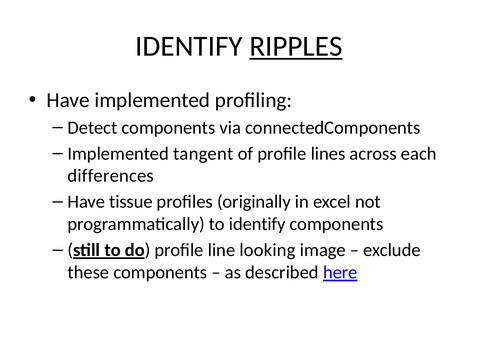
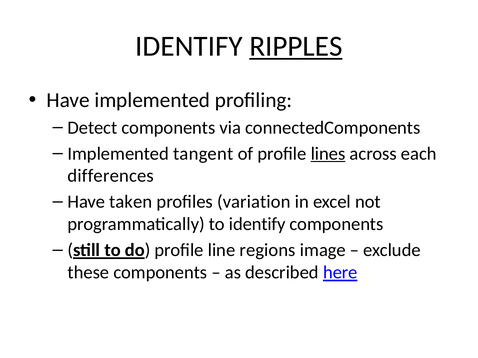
lines underline: none -> present (328, 154)
tissue: tissue -> taken (131, 202)
originally: originally -> variation (254, 202)
looking: looking -> regions (268, 250)
